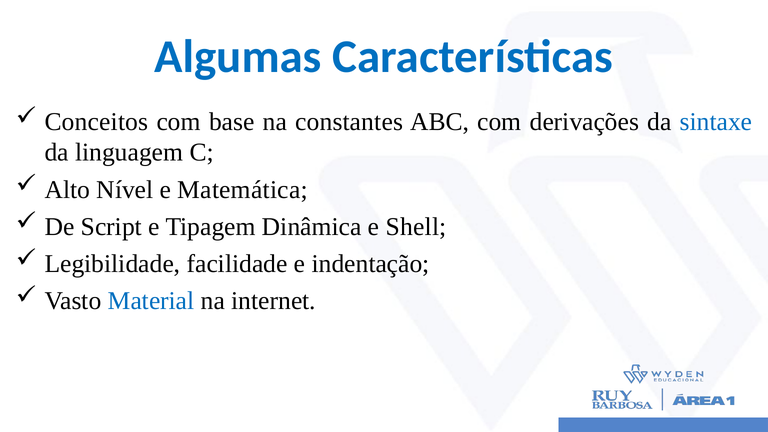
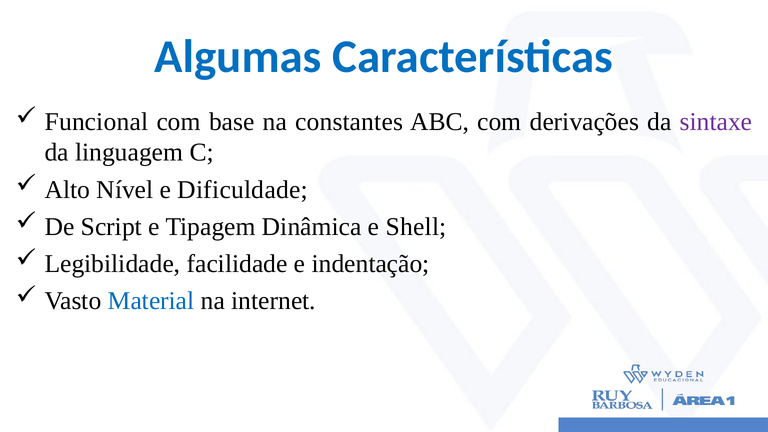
Conceitos: Conceitos -> Funcional (96, 122)
sintaxe colour: blue -> purple (716, 122)
Matemática: Matemática -> Dificuldade (243, 190)
